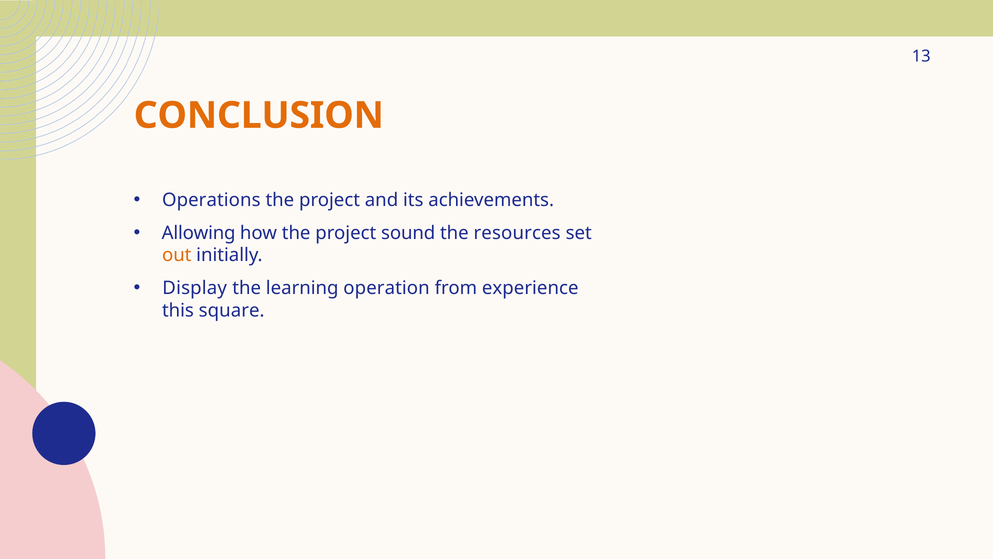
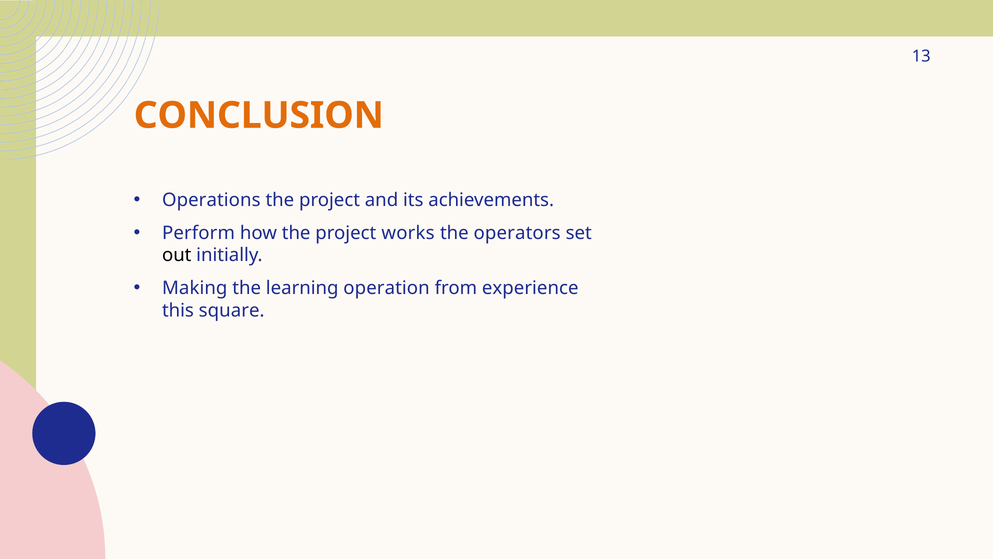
Allowing: Allowing -> Perform (198, 233)
sound: sound -> works (408, 233)
resources: resources -> operators (517, 233)
out colour: orange -> black (177, 255)
Display: Display -> Making (195, 288)
